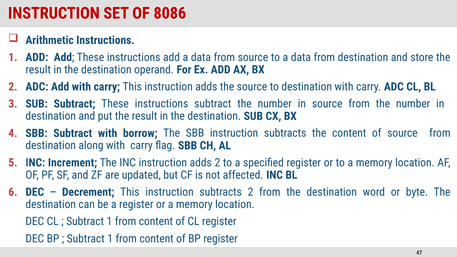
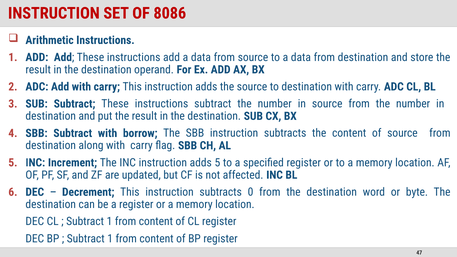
adds 2: 2 -> 5 (217, 163)
subtracts 2: 2 -> 0 (250, 192)
